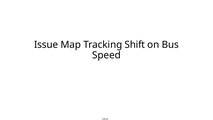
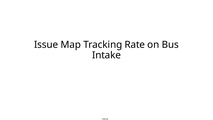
Shift: Shift -> Rate (135, 45)
Speed: Speed -> Intake (107, 55)
